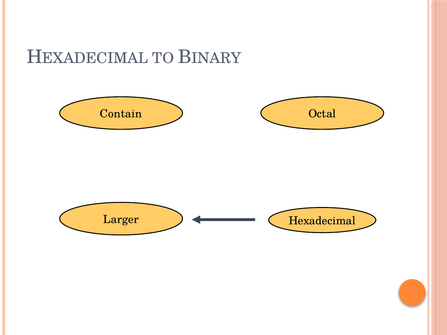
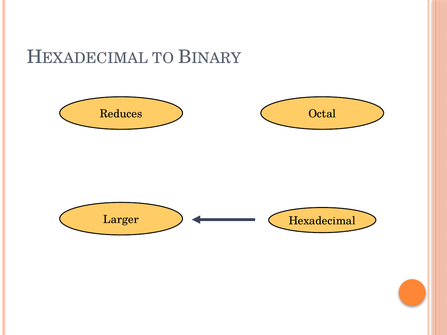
Contain: Contain -> Reduces (121, 114)
